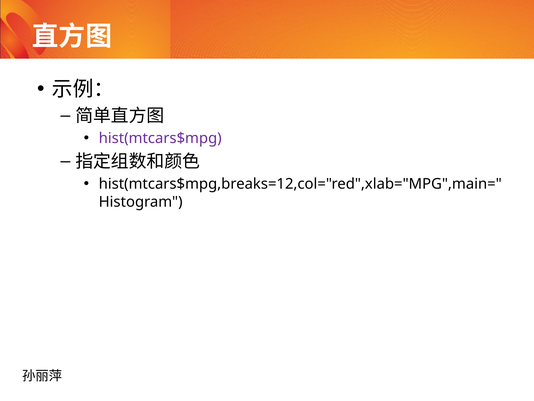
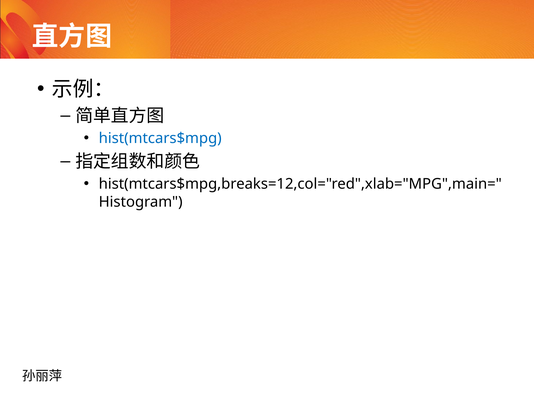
hist(mtcars$mpg colour: purple -> blue (160, 138)
